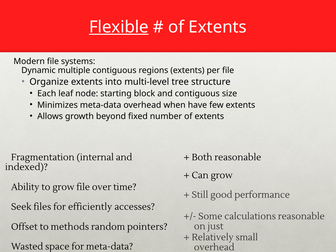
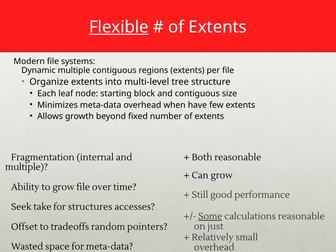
indexed: indexed -> multiple (27, 167)
files: files -> take (42, 207)
efficiently: efficiently -> structures (90, 207)
Some underline: none -> present (210, 216)
methods: methods -> tradeoffs (70, 227)
